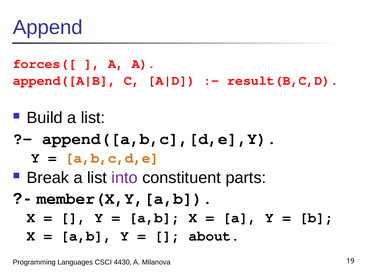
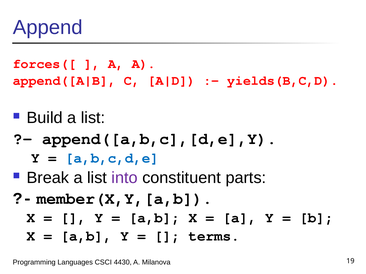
result(B,C,D: result(B,C,D -> yields(B,C,D (283, 81)
a,b,c,d,e colour: orange -> blue (112, 158)
about: about -> terms (214, 236)
